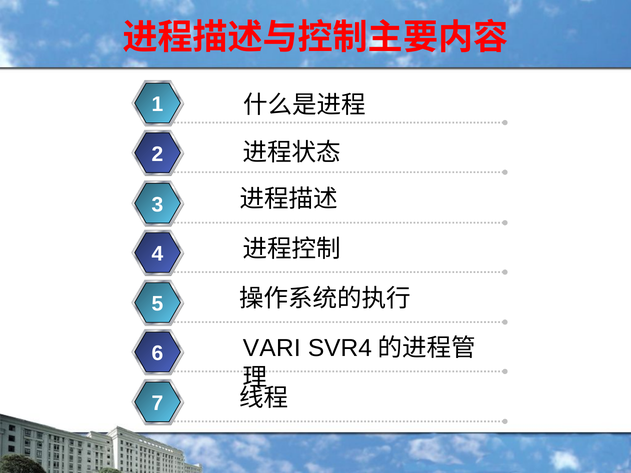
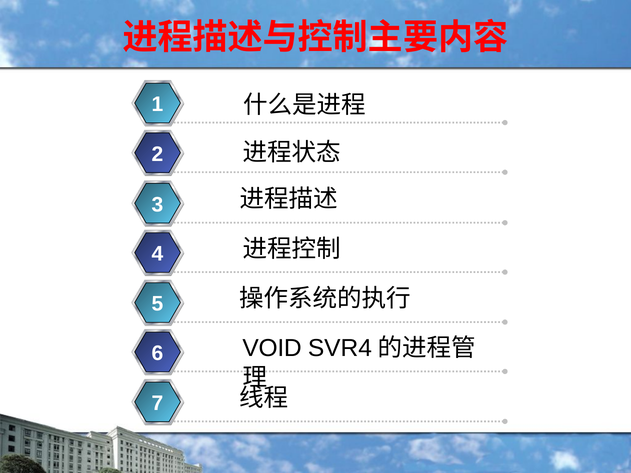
VARI: VARI -> VOID (272, 349)
